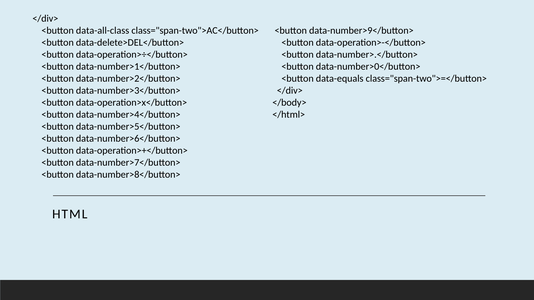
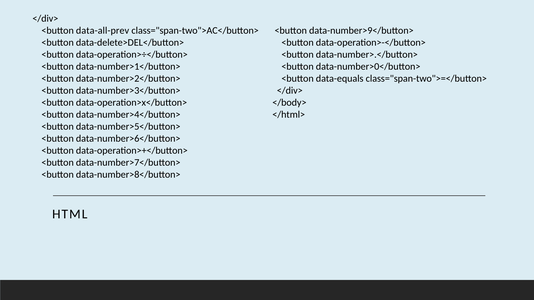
data-all-class: data-all-class -> data-all-prev (103, 31)
